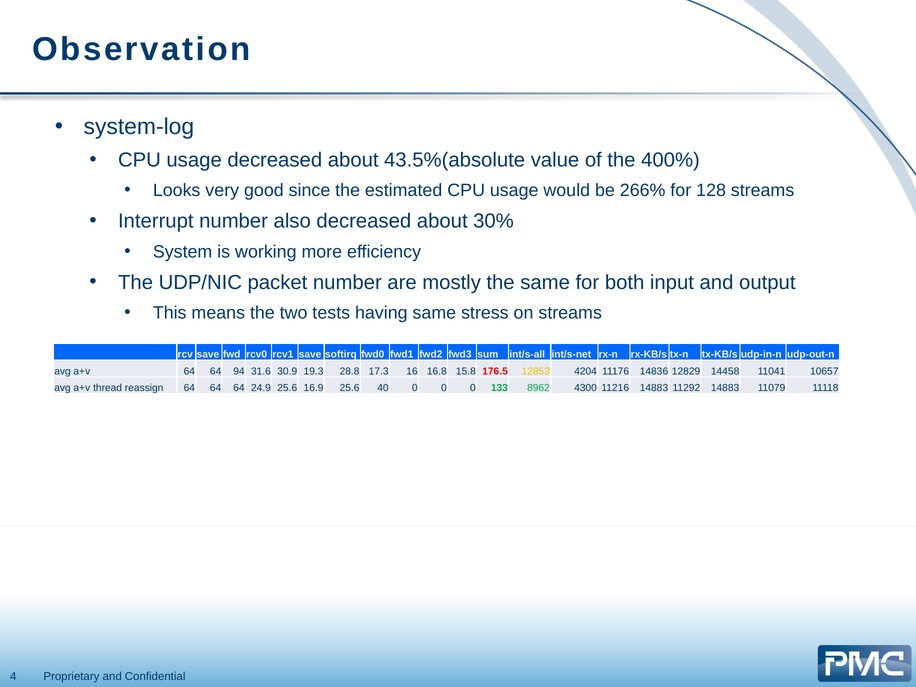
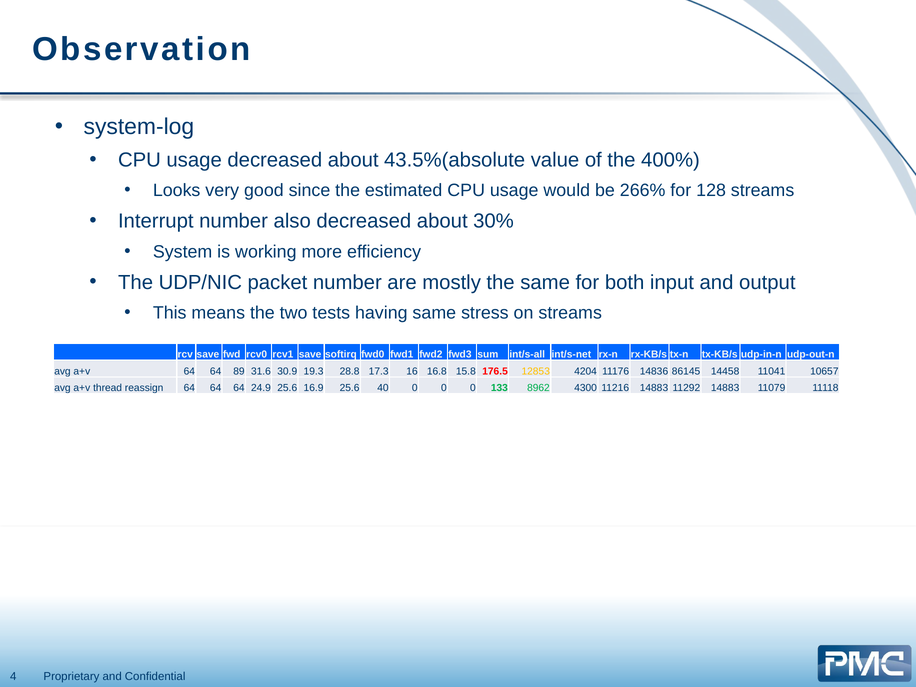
94: 94 -> 89 (239, 371)
12829: 12829 -> 86145 (686, 371)
